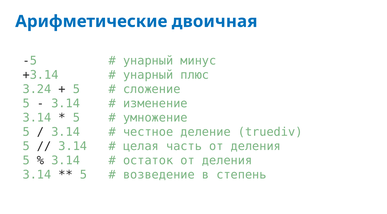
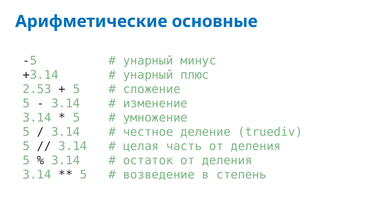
двоичная: двоичная -> основные (215, 21)
3.24: 3.24 -> 2.53 (37, 89)
